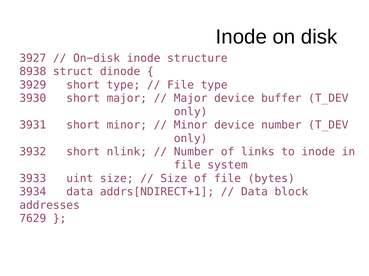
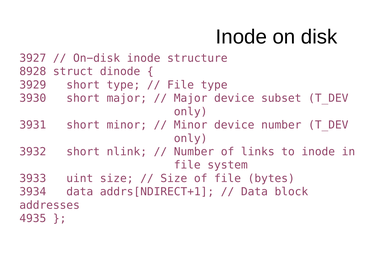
8938: 8938 -> 8928 (33, 72)
buffer: buffer -> subset (281, 99)
7629: 7629 -> 4935 (33, 219)
